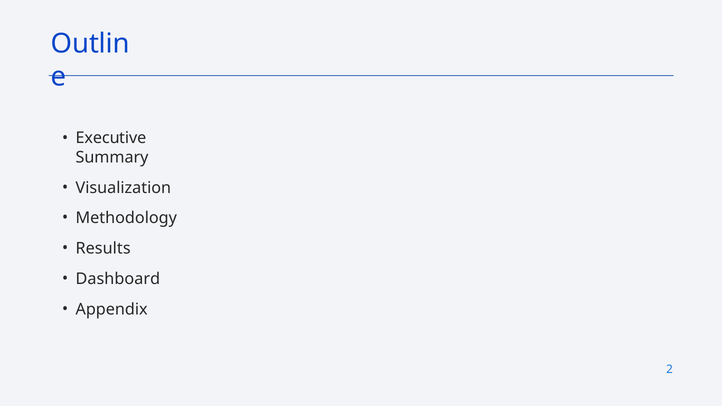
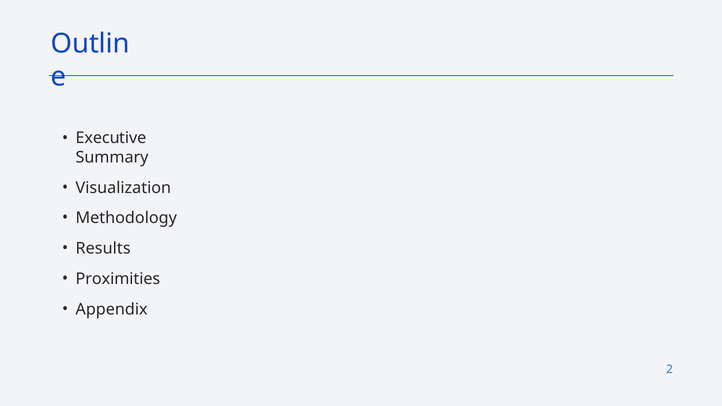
Dashboard: Dashboard -> Proximities (118, 279)
